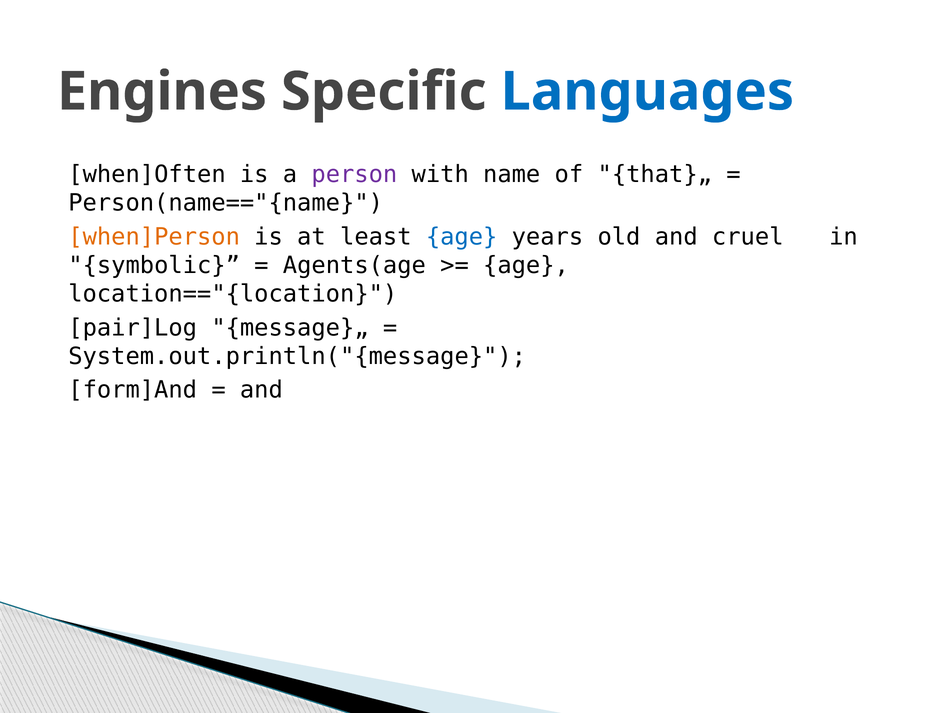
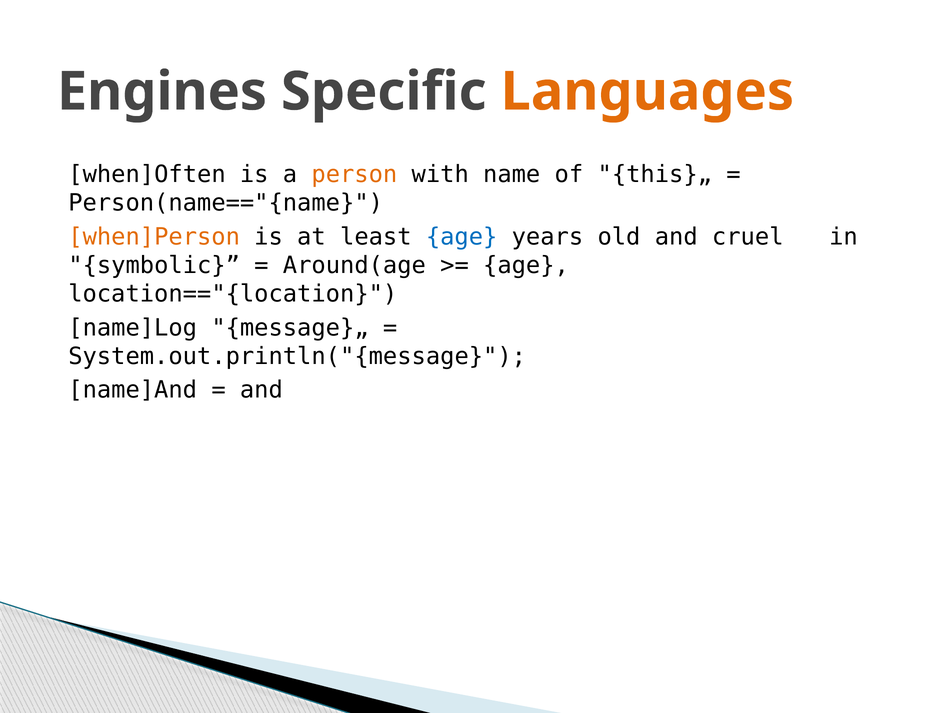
Languages colour: blue -> orange (647, 92)
person colour: purple -> orange (354, 175)
that}„: that}„ -> this}„ (655, 175)
Agents(age: Agents(age -> Around(age (354, 266)
pair]Log: pair]Log -> name]Log (133, 328)
form]And: form]And -> name]And (133, 390)
